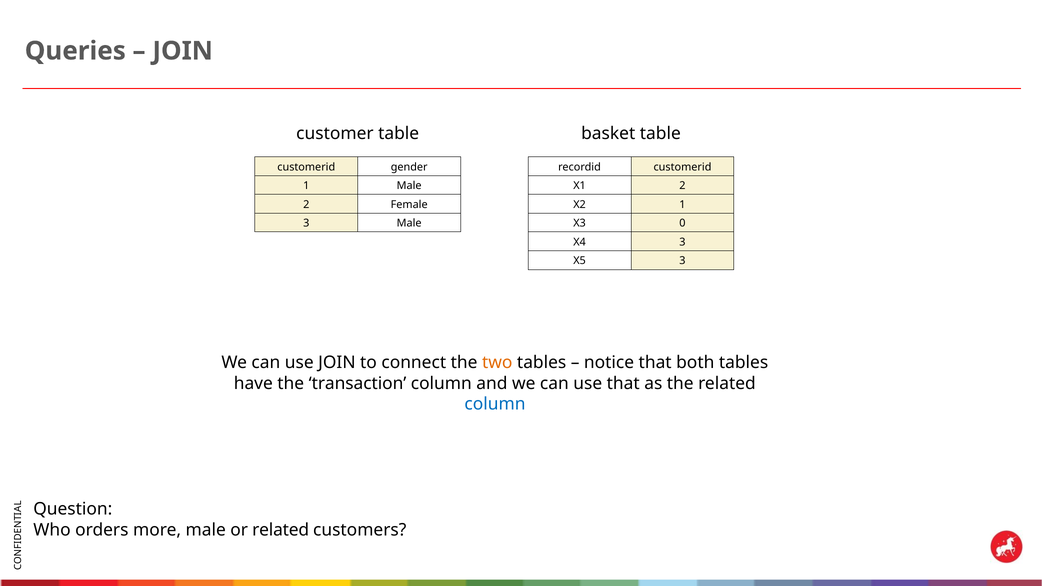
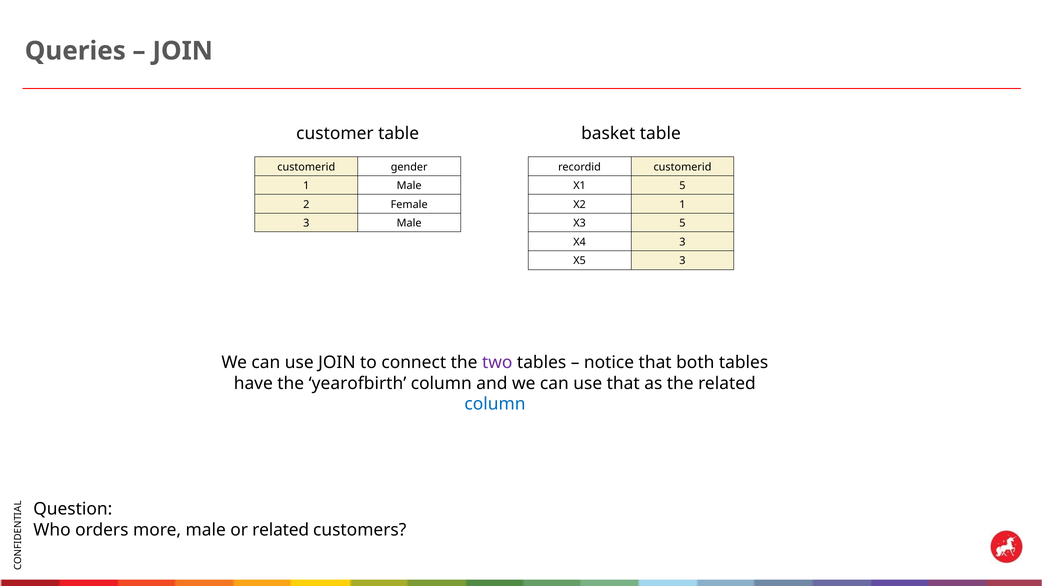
X1 2: 2 -> 5 (682, 186)
X3 0: 0 -> 5 (682, 223)
two colour: orange -> purple (497, 363)
transaction: transaction -> yearofbirth (357, 383)
